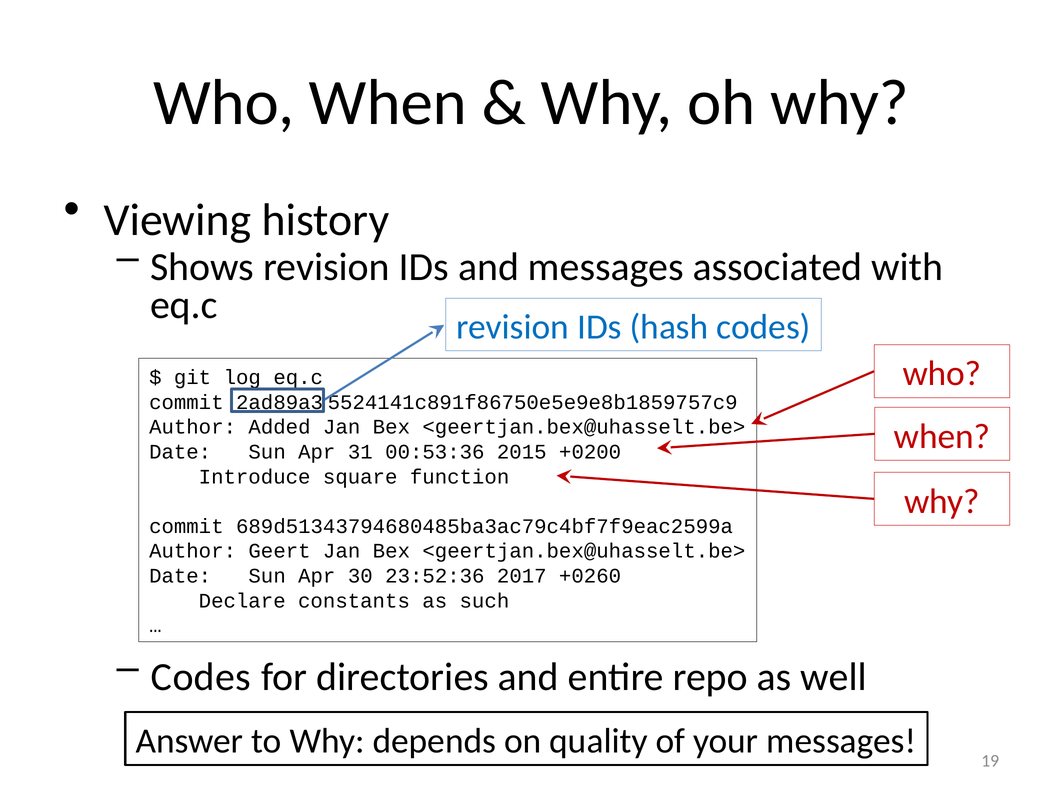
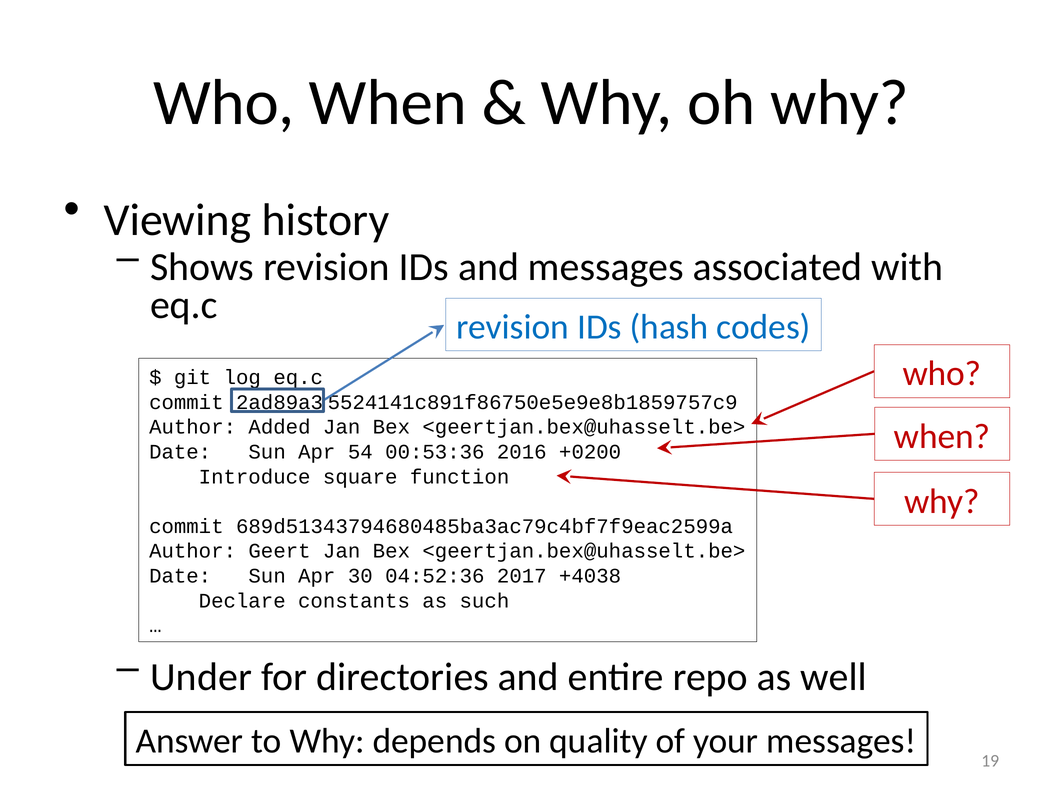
31: 31 -> 54 (360, 452)
2015: 2015 -> 2016 (522, 452)
23:52:36: 23:52:36 -> 04:52:36 (435, 576)
+0260: +0260 -> +4038 (590, 576)
Codes: Codes -> Under (201, 677)
